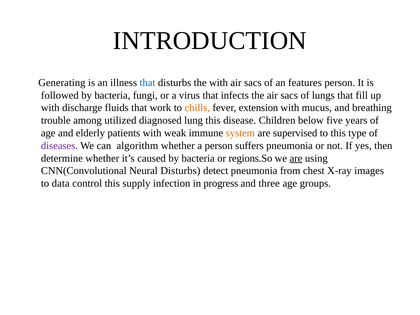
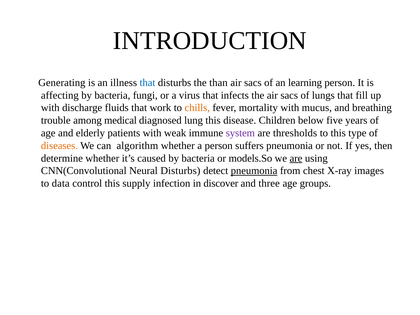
the with: with -> than (218, 83)
features: features -> learning (305, 83)
followed: followed -> affecting (60, 95)
extension: extension -> mortality (258, 108)
utilized: utilized -> medical (121, 120)
system colour: orange -> purple (240, 133)
supervised: supervised -> thresholds (295, 133)
diseases colour: purple -> orange (59, 146)
regions.So: regions.So -> models.So (250, 158)
pneumonia underline: none -> present (254, 171)
progress: progress -> discover (221, 183)
